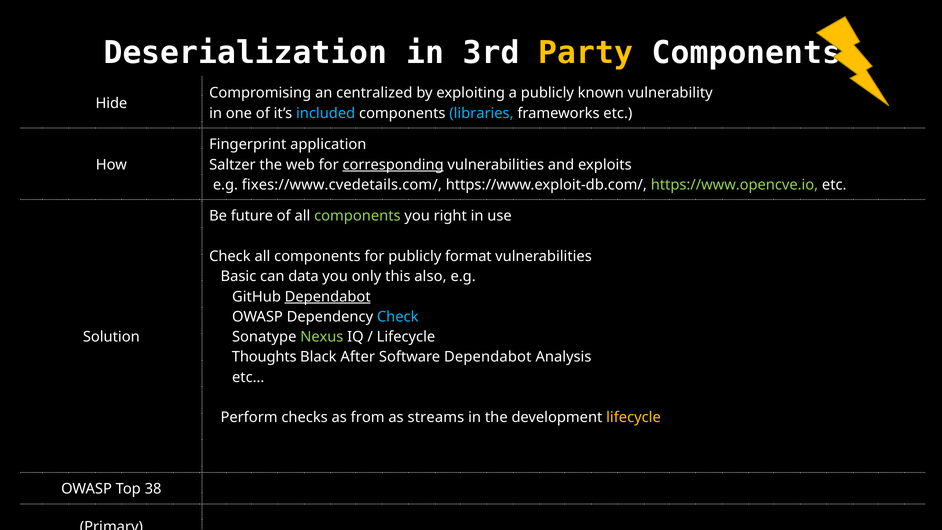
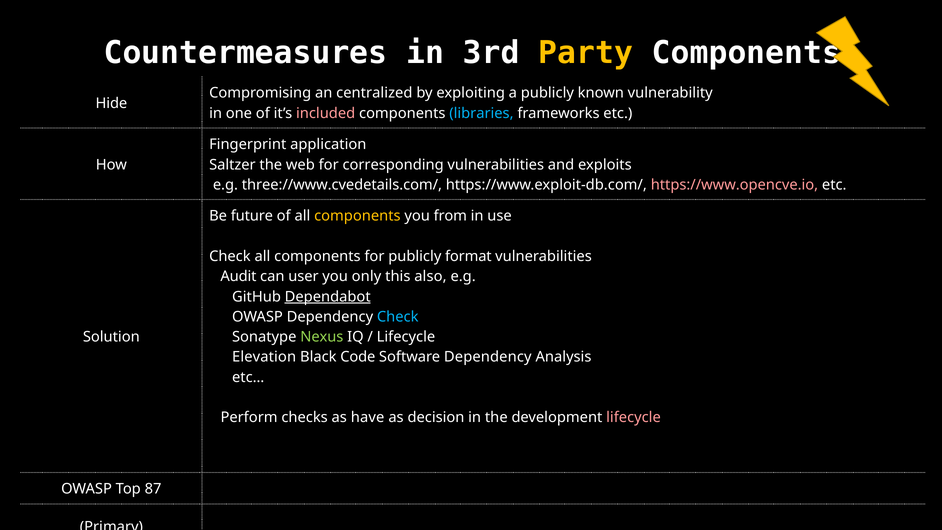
Deserialization: Deserialization -> Countermeasures (245, 53)
included colour: light blue -> pink (326, 113)
corresponding underline: present -> none (393, 165)
fixes://www.cvedetails.com/: fixes://www.cvedetails.com/ -> three://www.cvedetails.com/ (342, 185)
https://www.opencve.io colour: light green -> pink (734, 185)
components colour: light green -> yellow (357, 216)
right: right -> from (450, 216)
Basic: Basic -> Audit (239, 276)
data: data -> user (303, 276)
Thoughts: Thoughts -> Elevation (264, 357)
After: After -> Code (358, 357)
Software Dependabot: Dependabot -> Dependency (488, 357)
from: from -> have (368, 417)
streams: streams -> decision (436, 417)
lifecycle colour: yellow -> pink (634, 417)
38: 38 -> 87 (153, 489)
